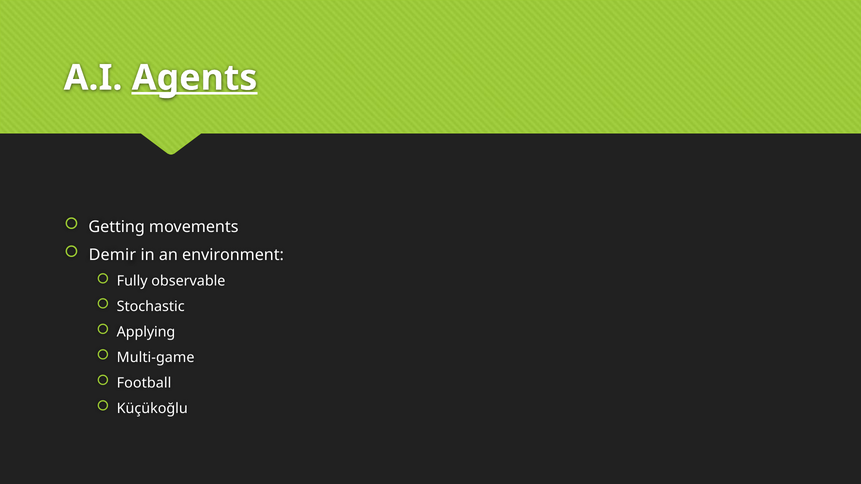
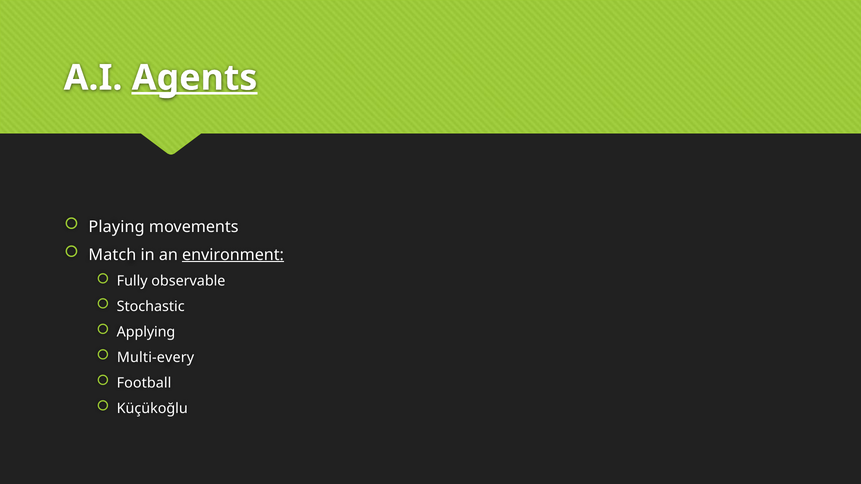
Getting: Getting -> Playing (117, 227)
Demir: Demir -> Match (112, 255)
environment underline: none -> present (233, 255)
Multi-game: Multi-game -> Multi-every (156, 358)
